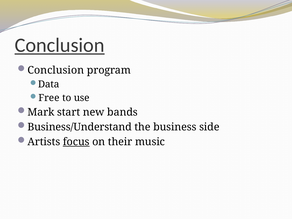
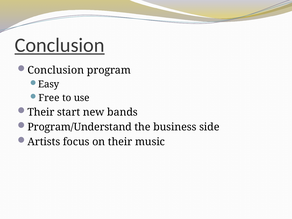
Data: Data -> Easy (49, 84)
Mark: Mark -> Their (41, 112)
Business/Understand: Business/Understand -> Program/Understand (80, 127)
focus underline: present -> none (76, 142)
